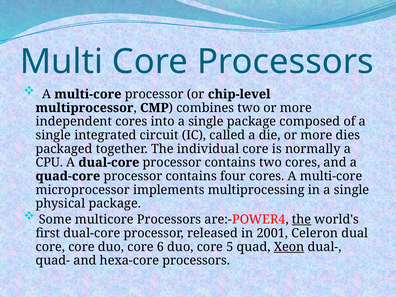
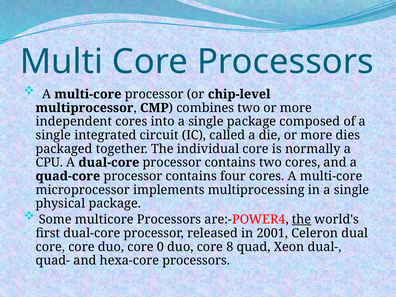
6: 6 -> 0 (160, 247)
5: 5 -> 8 (230, 247)
Xeon underline: present -> none (289, 247)
